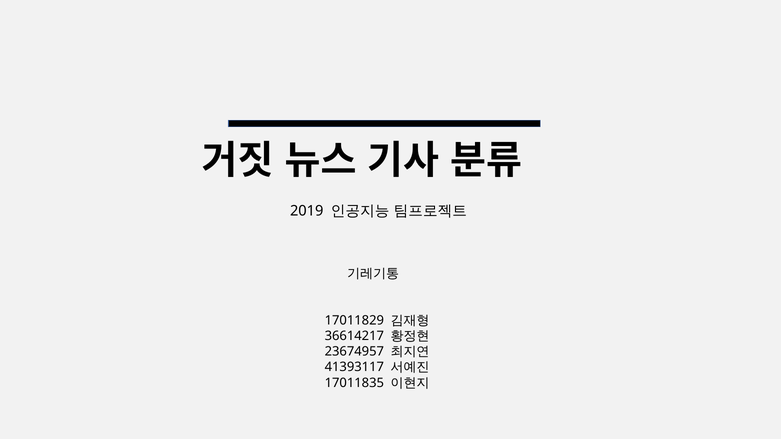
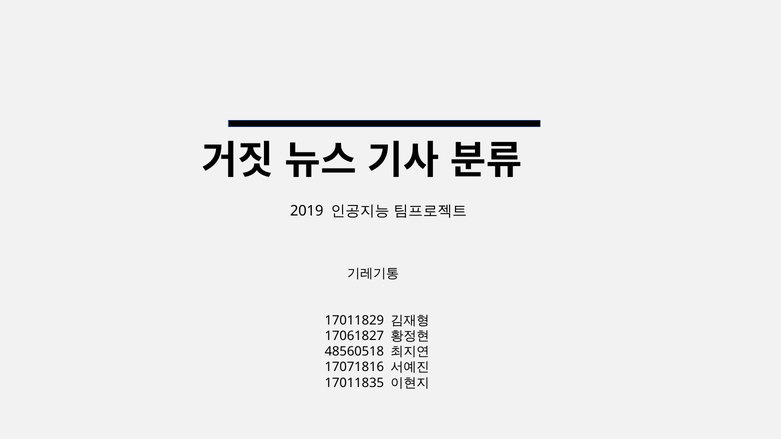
36614217: 36614217 -> 17061827 (354, 336)
23674957: 23674957 -> 48560518 (354, 352)
41393117: 41393117 -> 17071816 (354, 367)
